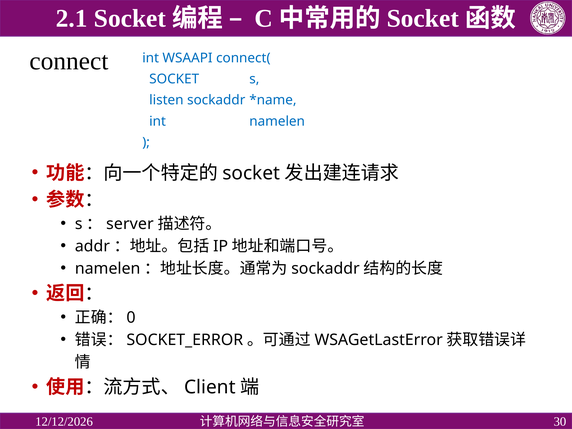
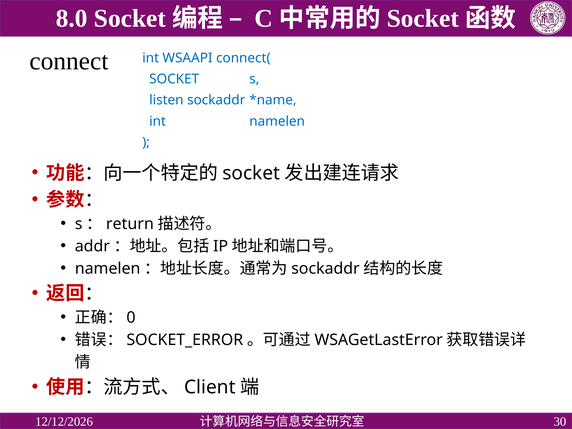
2.1: 2.1 -> 8.0 (72, 18)
server: server -> return (130, 224)
